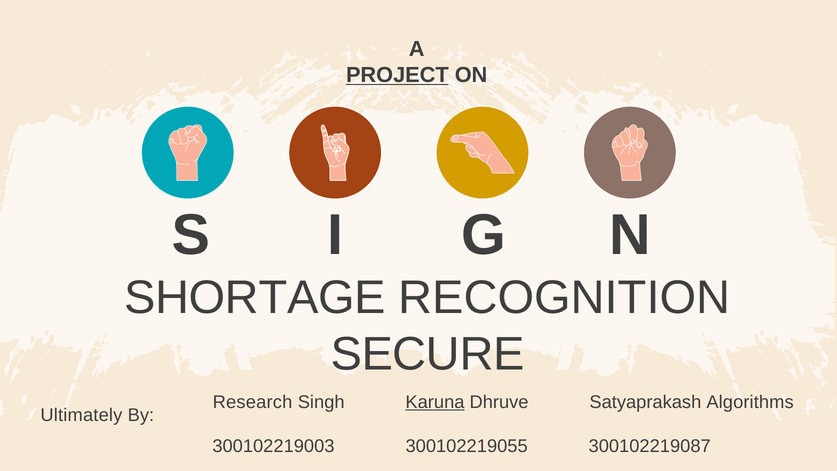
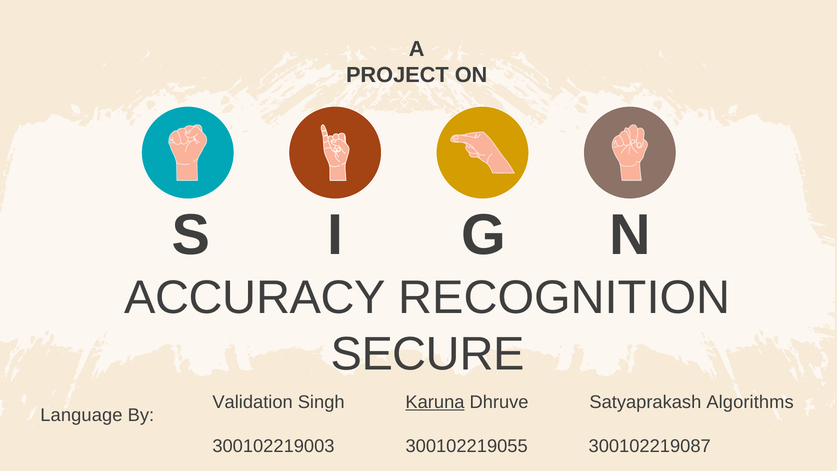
PROJECT underline: present -> none (397, 75)
SHORTAGE: SHORTAGE -> ACCURACY (255, 298)
Research: Research -> Validation (253, 402)
Ultimately: Ultimately -> Language (81, 415)
